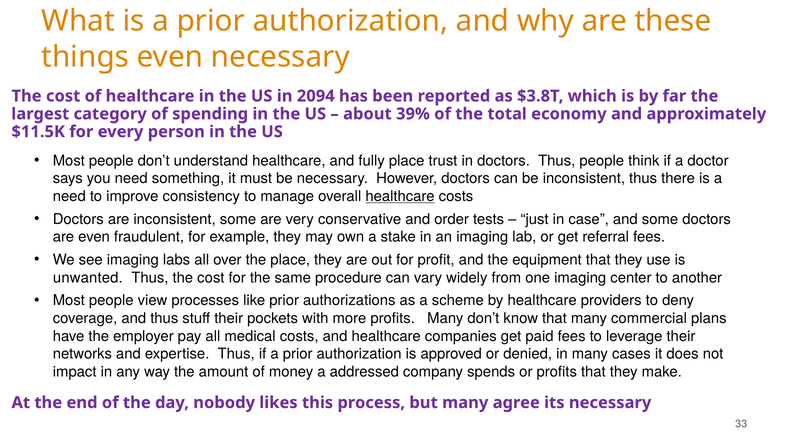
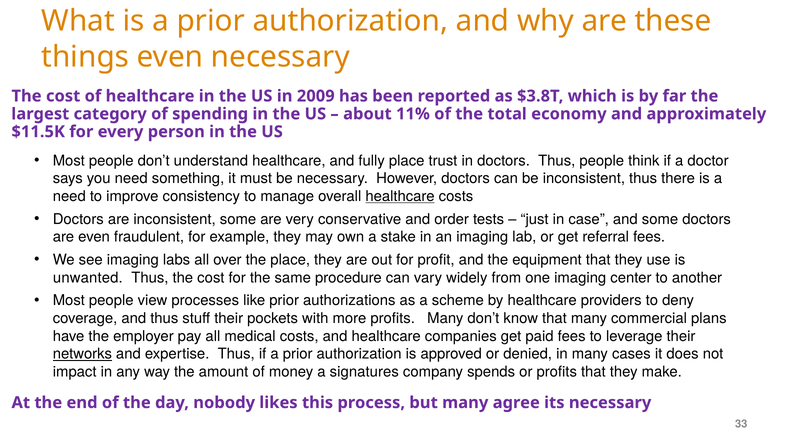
2094: 2094 -> 2009 (316, 96)
39%: 39% -> 11% (413, 114)
networks underline: none -> present (82, 354)
addressed: addressed -> signatures (364, 372)
